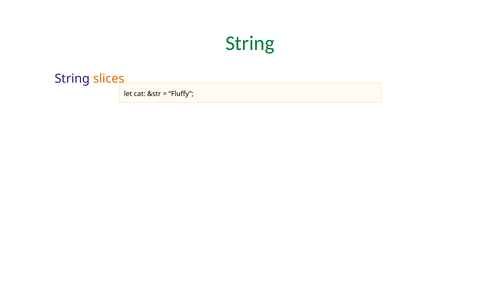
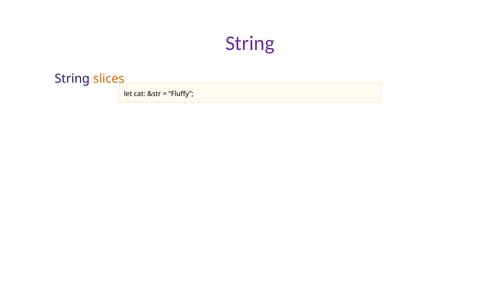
String colour: green -> purple (250, 43)
